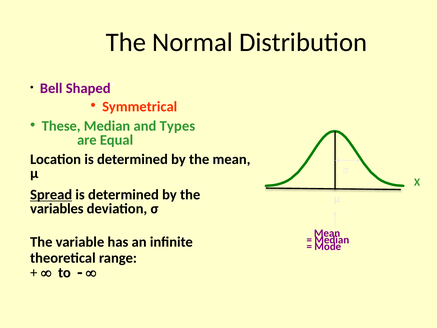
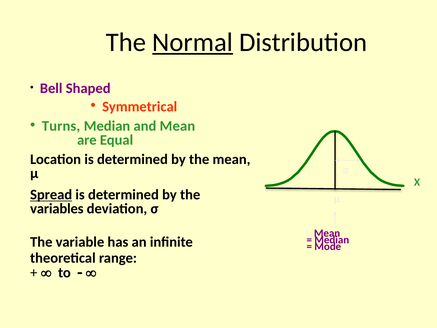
Normal underline: none -> present (193, 42)
These: These -> Turns (61, 126)
and Types: Types -> Mean (177, 126)
